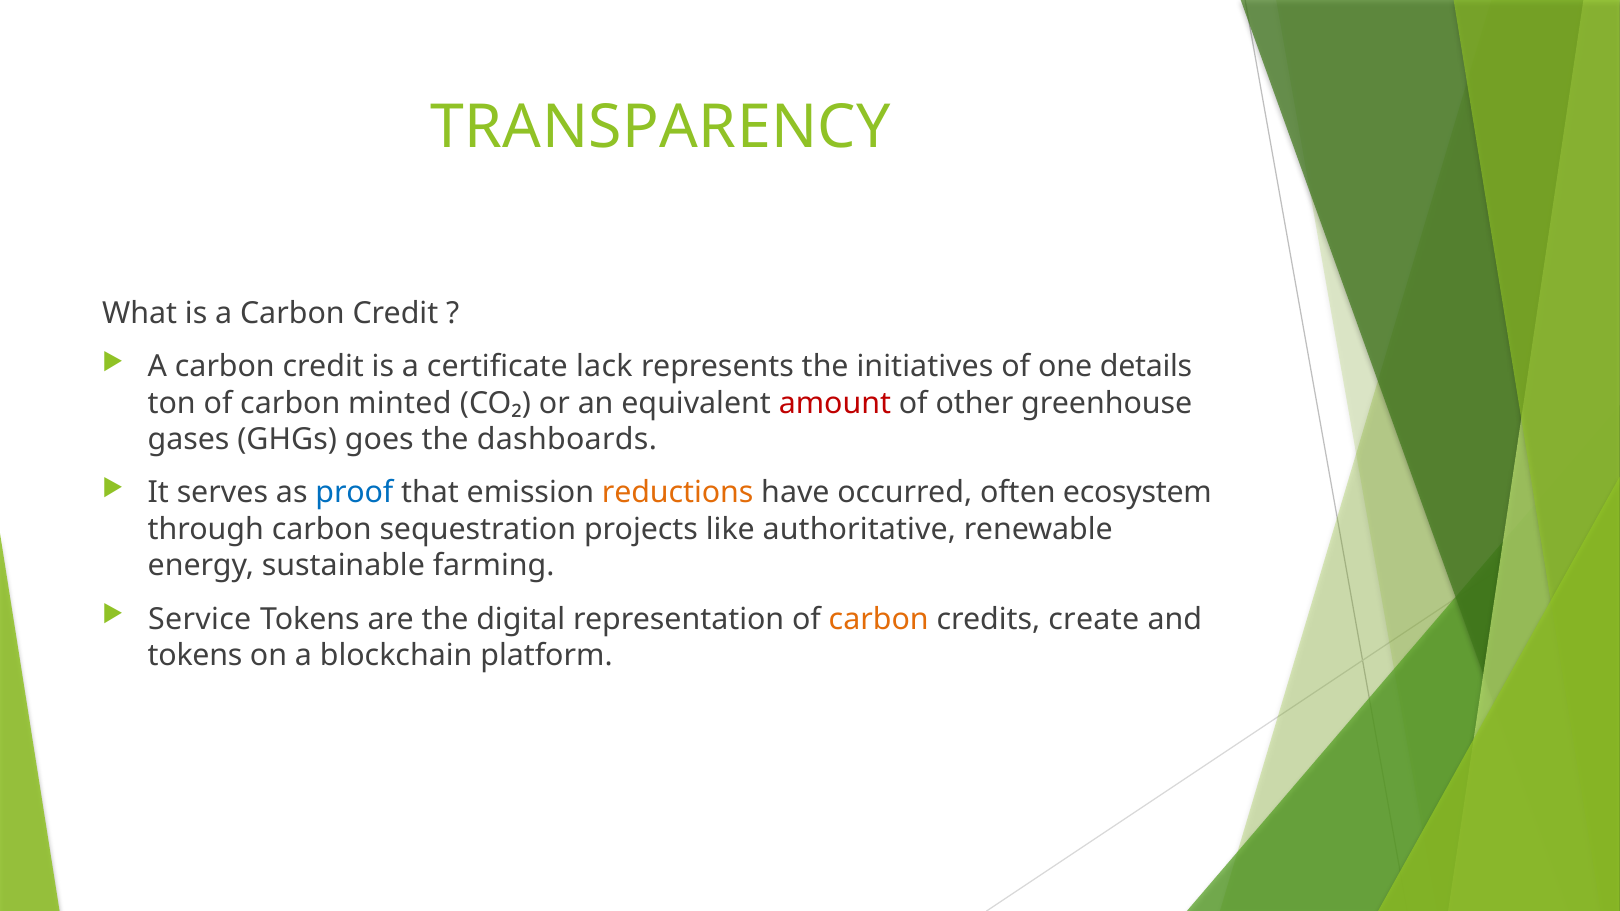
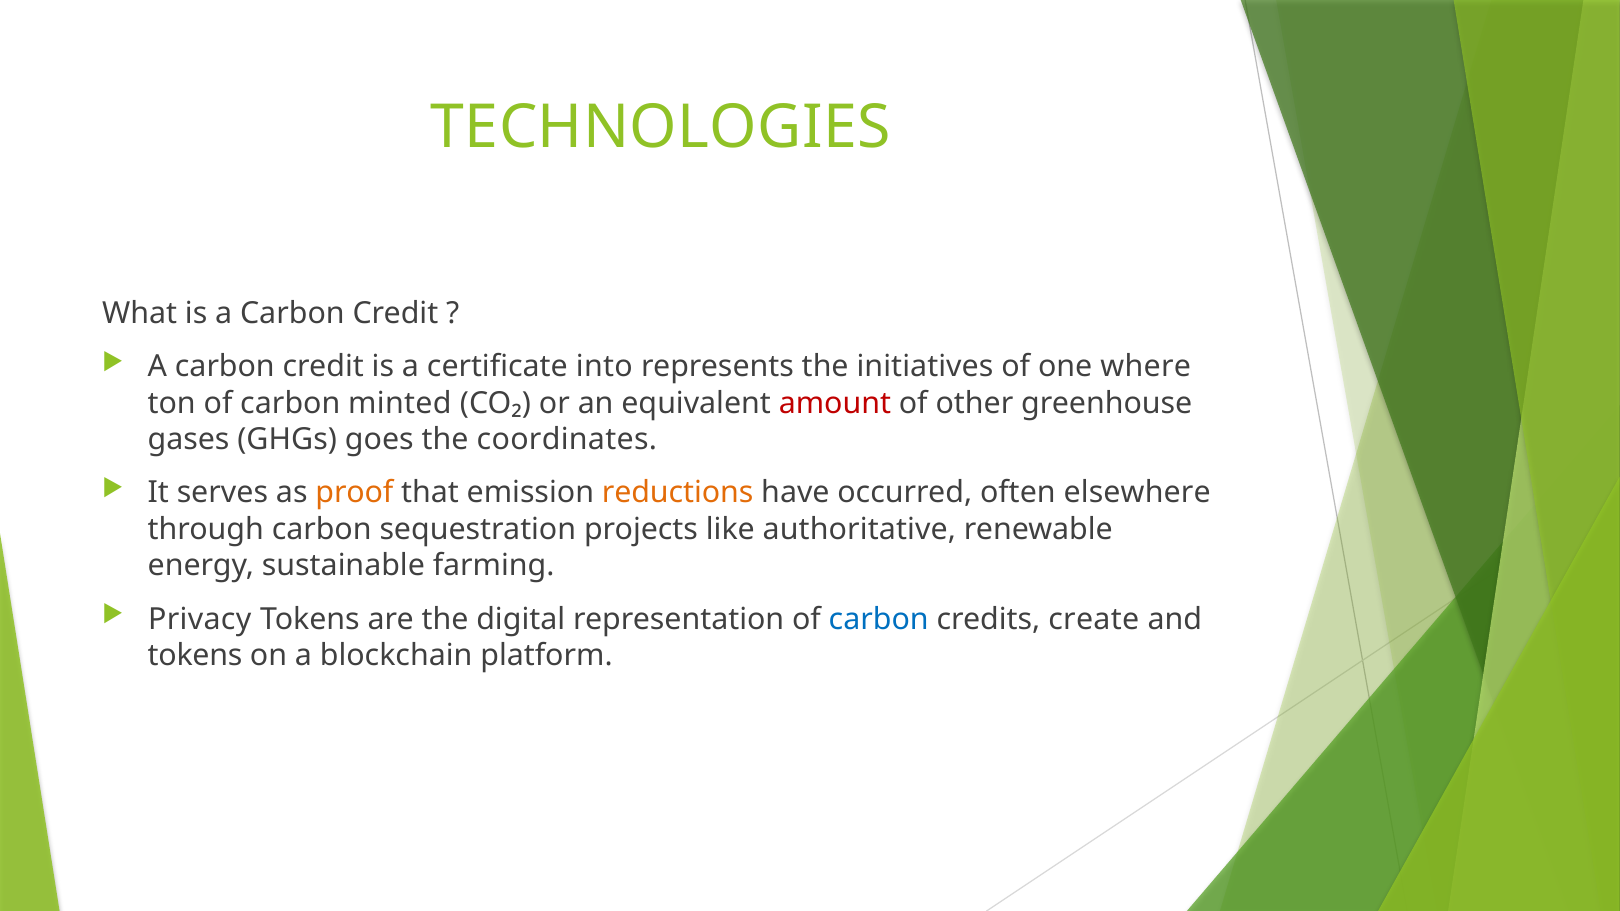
TRANSPARENCY: TRANSPARENCY -> TECHNOLOGIES (661, 128)
lack: lack -> into (604, 367)
details: details -> where (1146, 367)
dashboards: dashboards -> coordinates (567, 440)
proof colour: blue -> orange (354, 493)
ecosystem: ecosystem -> elsewhere (1137, 493)
Service: Service -> Privacy (200, 619)
carbon colour: orange -> blue (879, 619)
